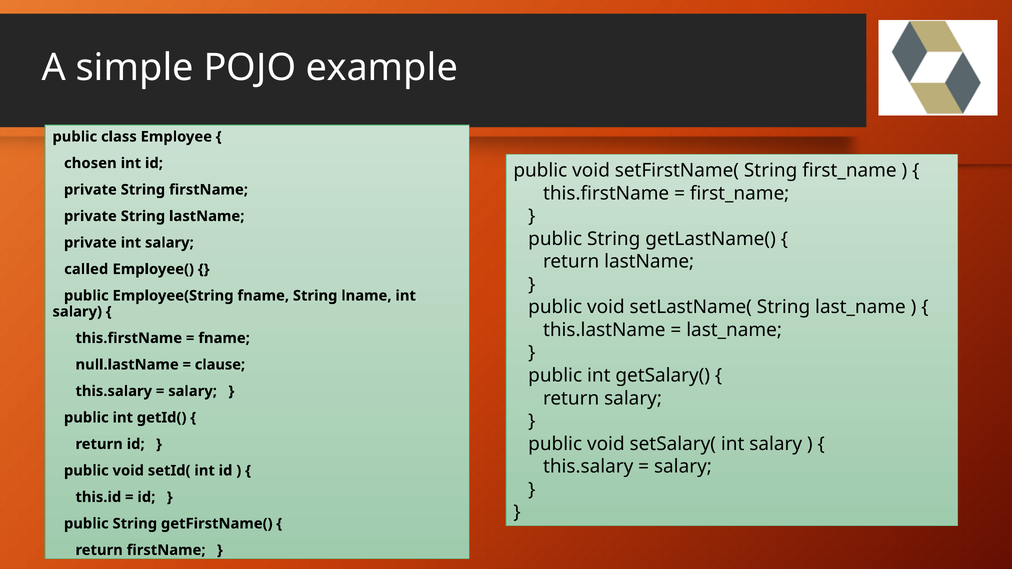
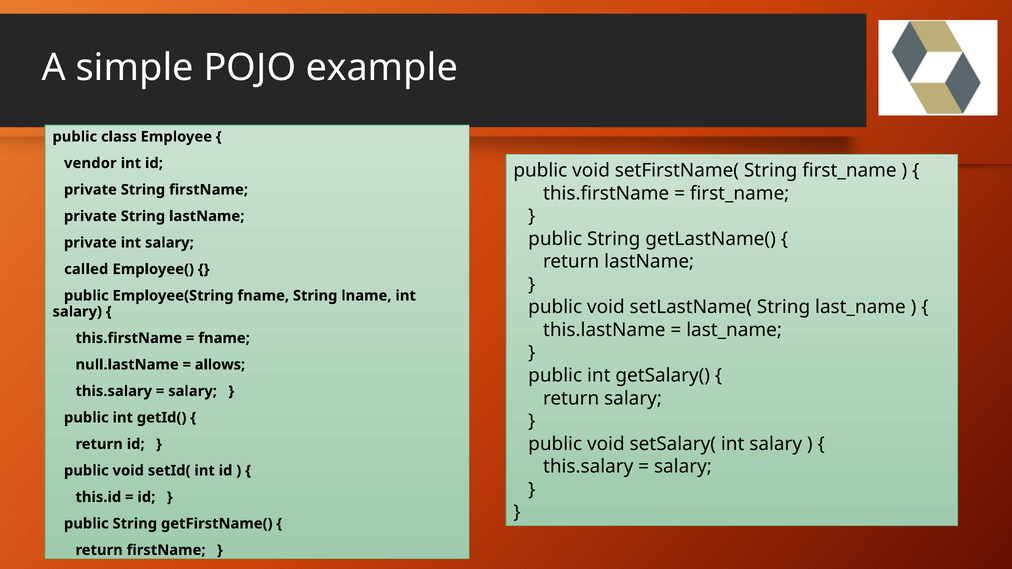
chosen: chosen -> vendor (90, 163)
clause: clause -> allows (220, 365)
